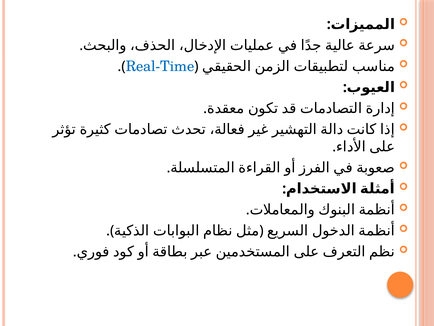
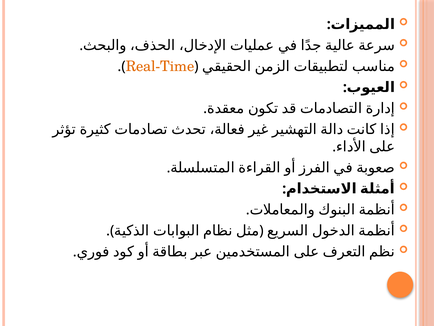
Real-Time colour: blue -> orange (160, 66)
